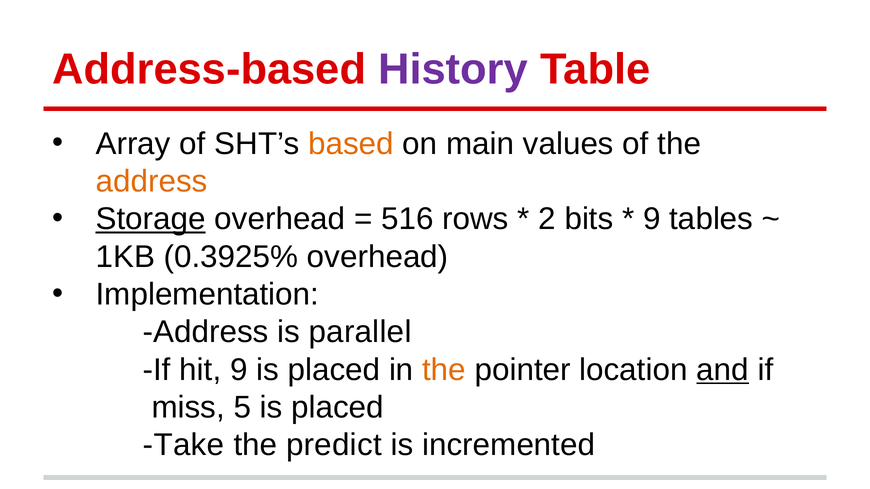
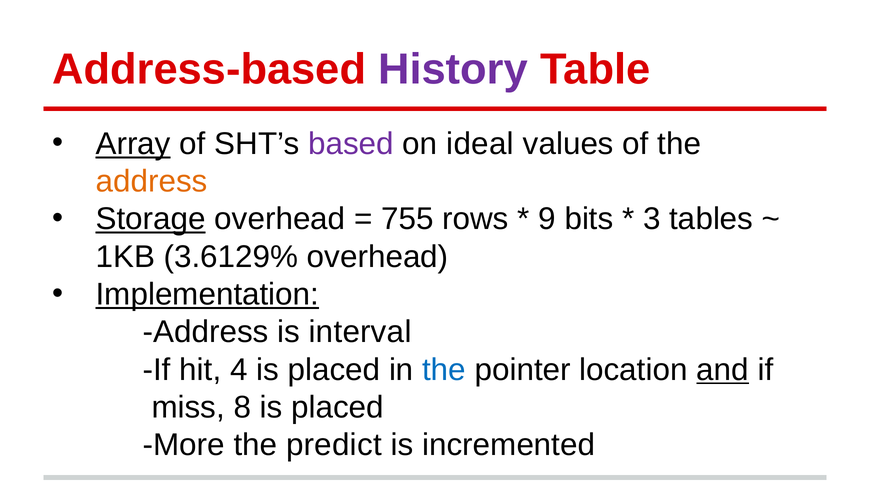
Array underline: none -> present (133, 144)
based colour: orange -> purple (351, 144)
main: main -> ideal (480, 144)
516: 516 -> 755 (407, 219)
2: 2 -> 9 (547, 219)
9: 9 -> 3 (652, 219)
0.3925%: 0.3925% -> 3.6129% (231, 257)
Implementation underline: none -> present (207, 295)
parallel: parallel -> interval (360, 332)
hit 9: 9 -> 4 (239, 370)
the colour: orange -> blue (444, 370)
5: 5 -> 8 (242, 408)
Take: Take -> More (184, 445)
